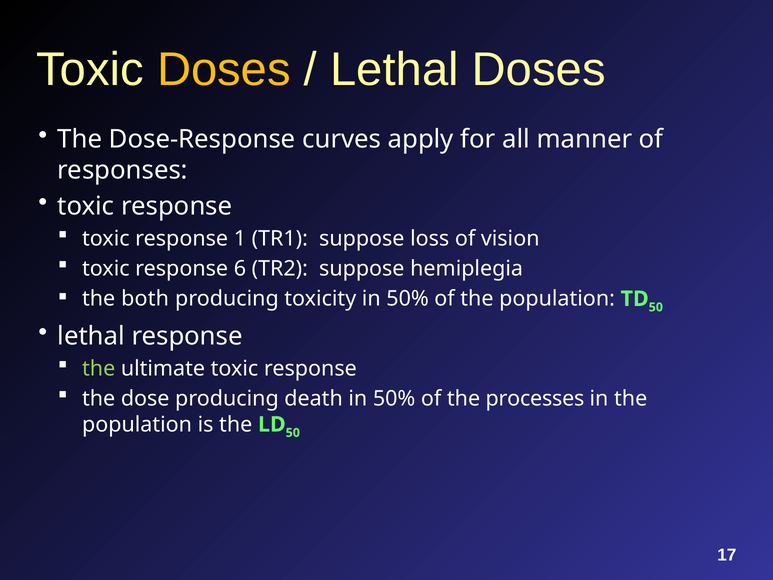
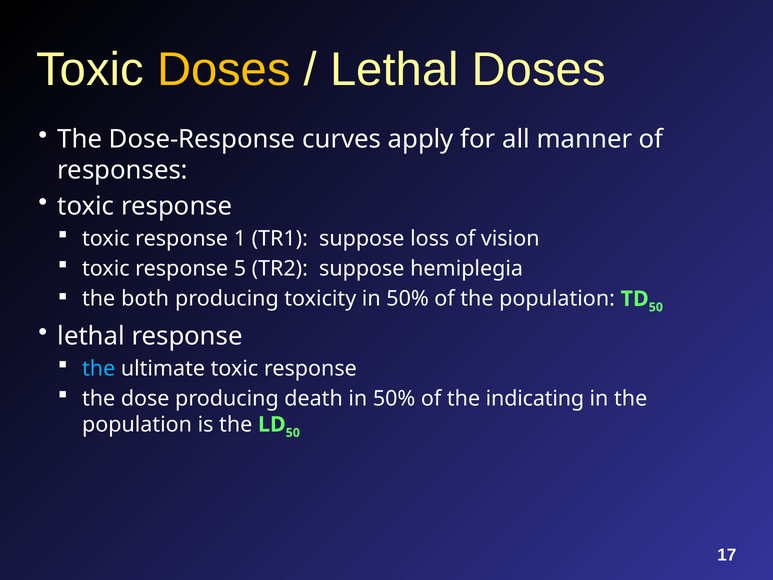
6: 6 -> 5 (240, 269)
the colour: light green -> light blue (99, 368)
processes: processes -> indicating (535, 398)
